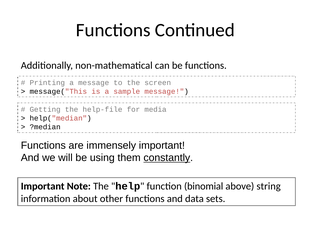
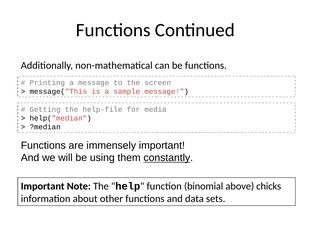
string: string -> chicks (269, 186)
